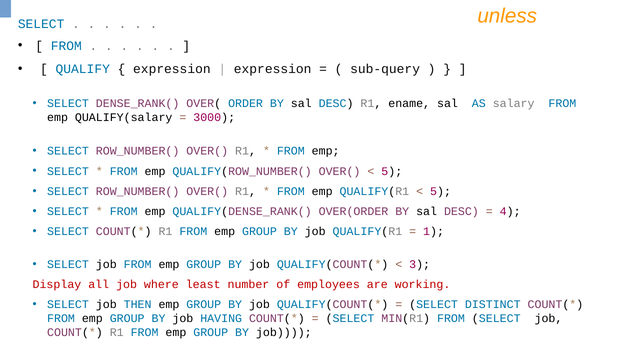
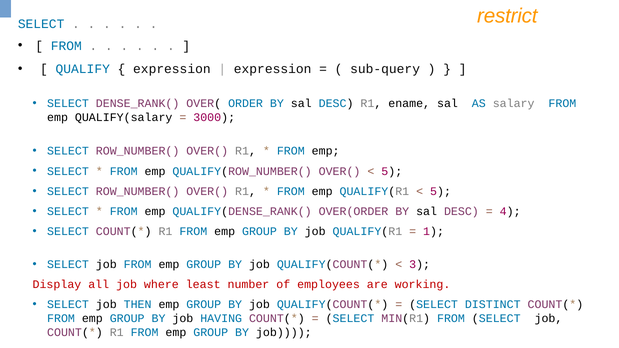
unless: unless -> restrict (507, 16)
